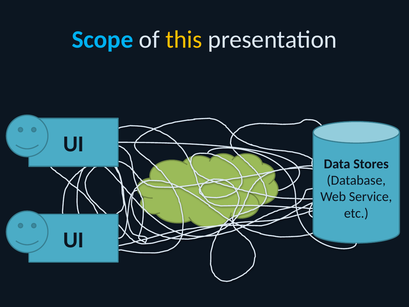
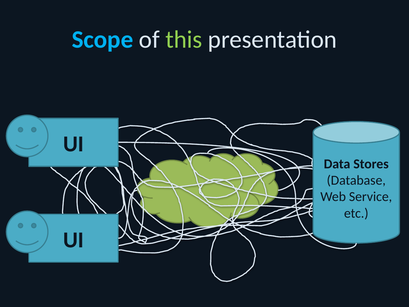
this colour: yellow -> light green (184, 40)
